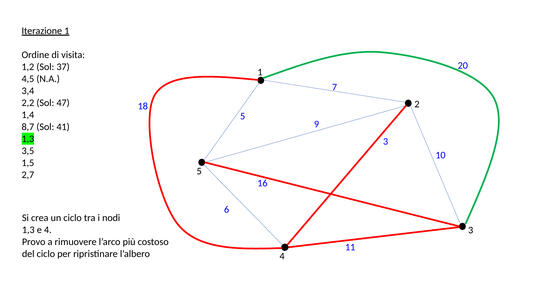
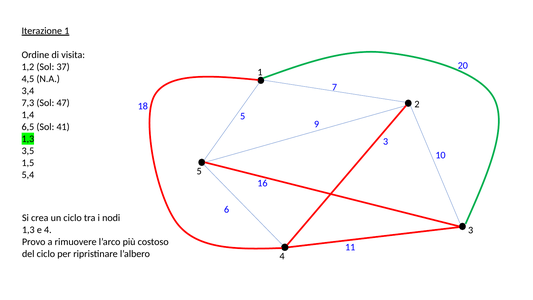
2,2: 2,2 -> 7,3 (28, 103)
8,7: 8,7 -> 6,5 (28, 127)
2,7: 2,7 -> 5,4 (28, 175)
